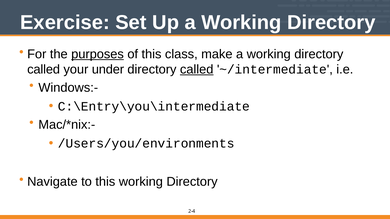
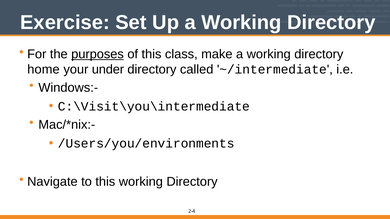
called: called -> home (43, 70)
called underline: present -> none (197, 70)
C:\Entry\you\intermediate: C:\Entry\you\intermediate -> C:\Visit\you\intermediate (154, 107)
